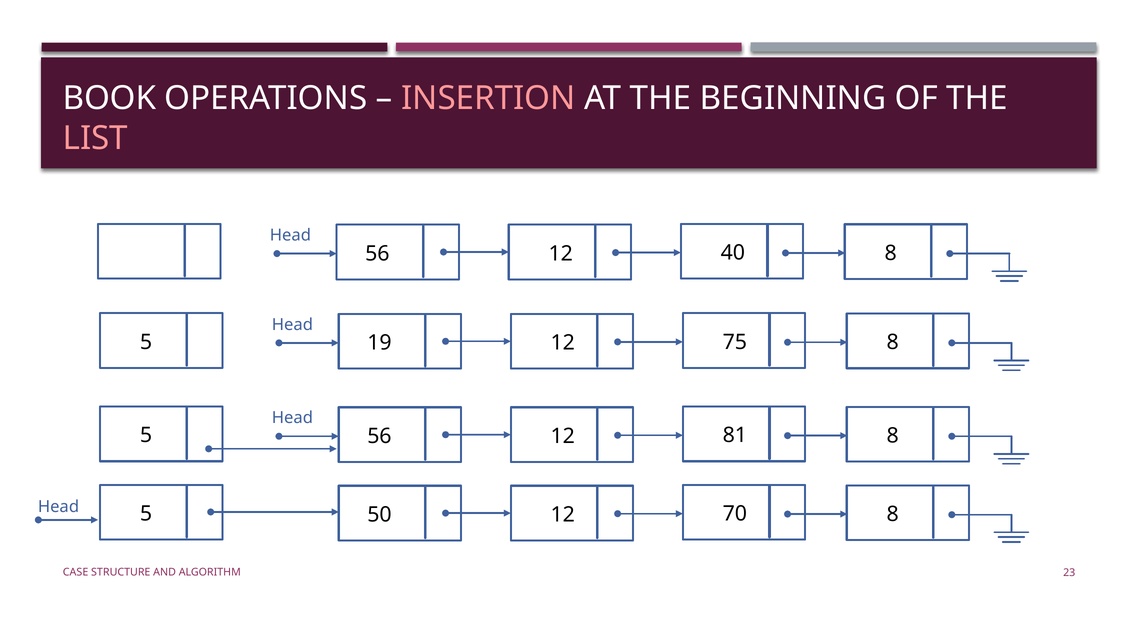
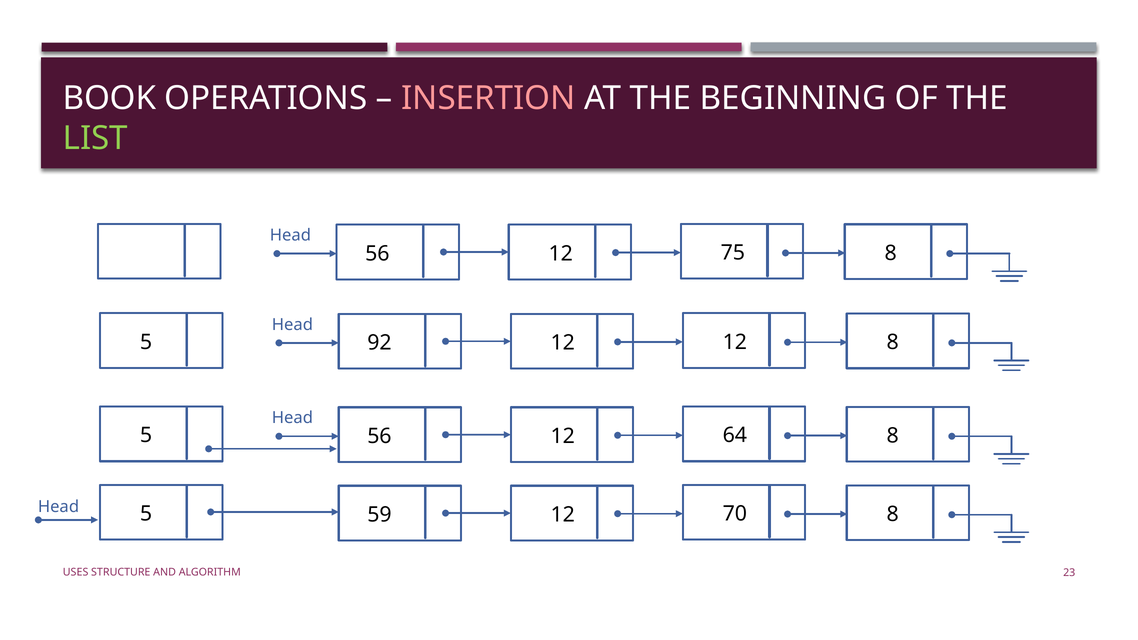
LIST colour: pink -> light green (95, 138)
40: 40 -> 75 (733, 253)
19: 19 -> 92 (379, 343)
12 75: 75 -> 12 (735, 342)
81: 81 -> 64 (735, 435)
50: 50 -> 59 (379, 515)
CASE: CASE -> USES (76, 572)
